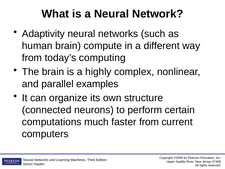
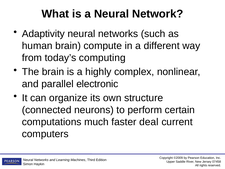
examples: examples -> electronic (97, 84)
faster from: from -> deal (149, 122)
